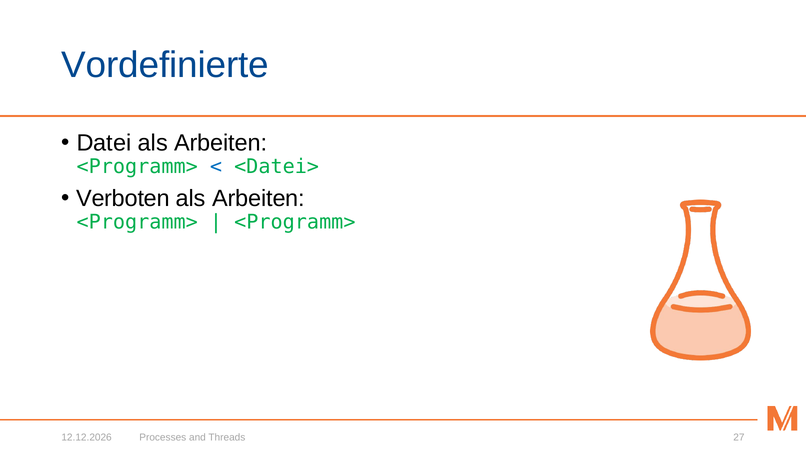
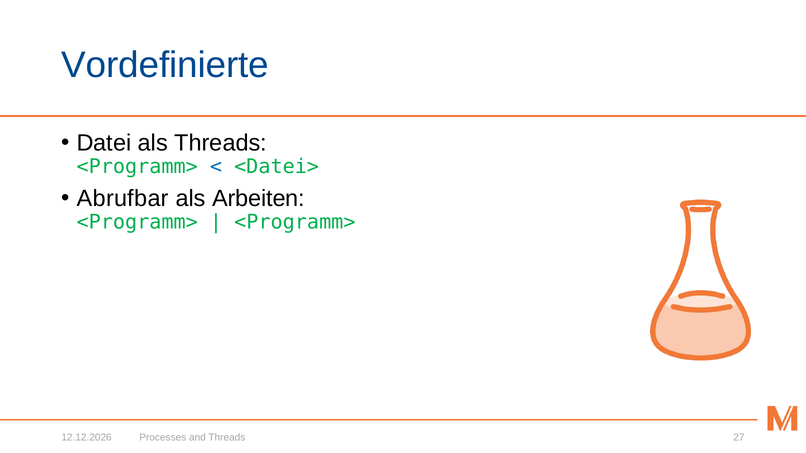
Datei als Arbeiten: Arbeiten -> Threads (221, 143)
Verboten: Verboten -> Abrufbar (123, 199)
